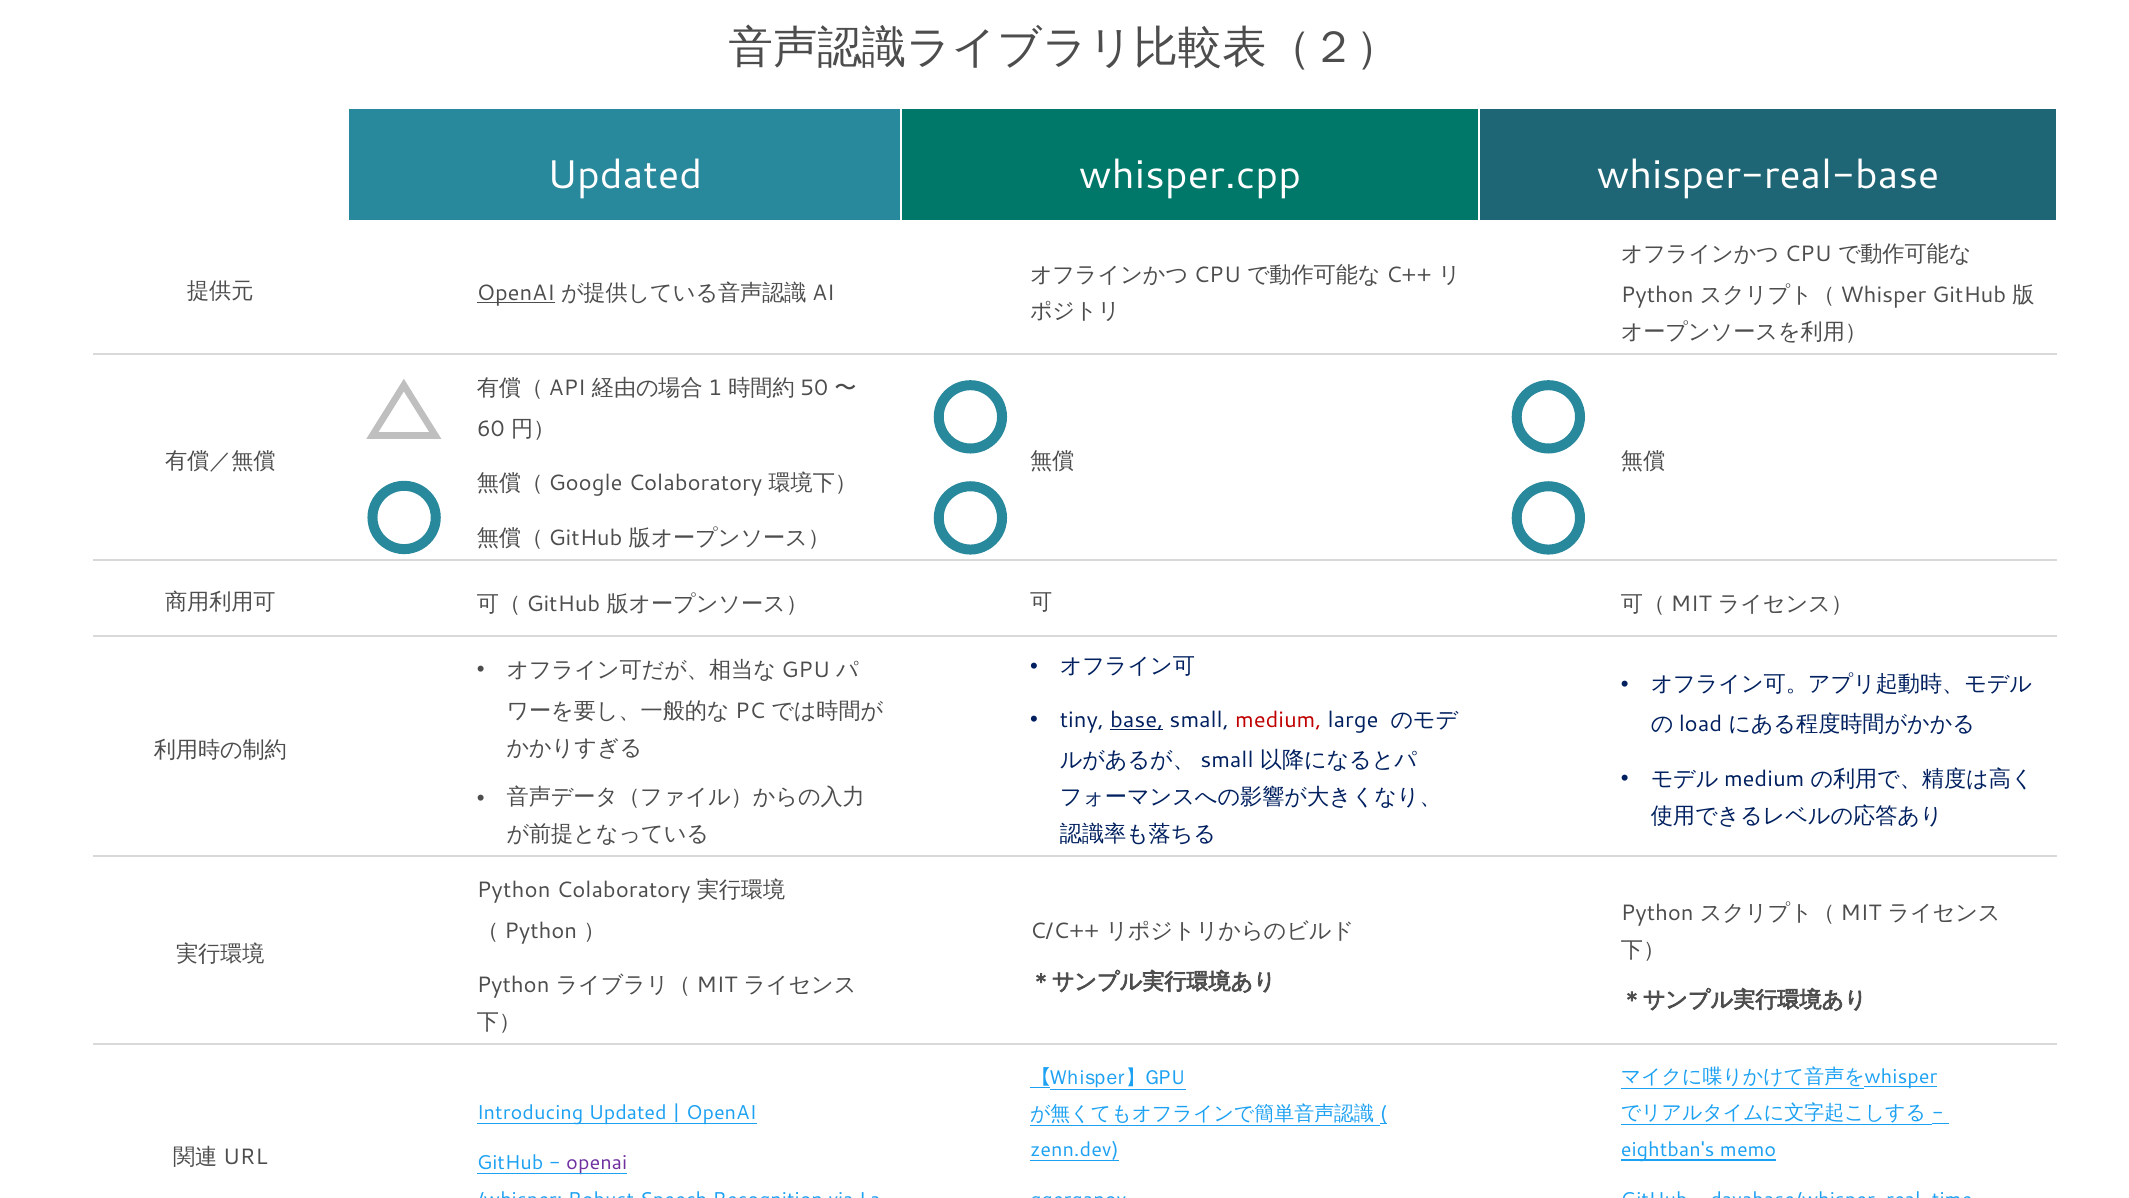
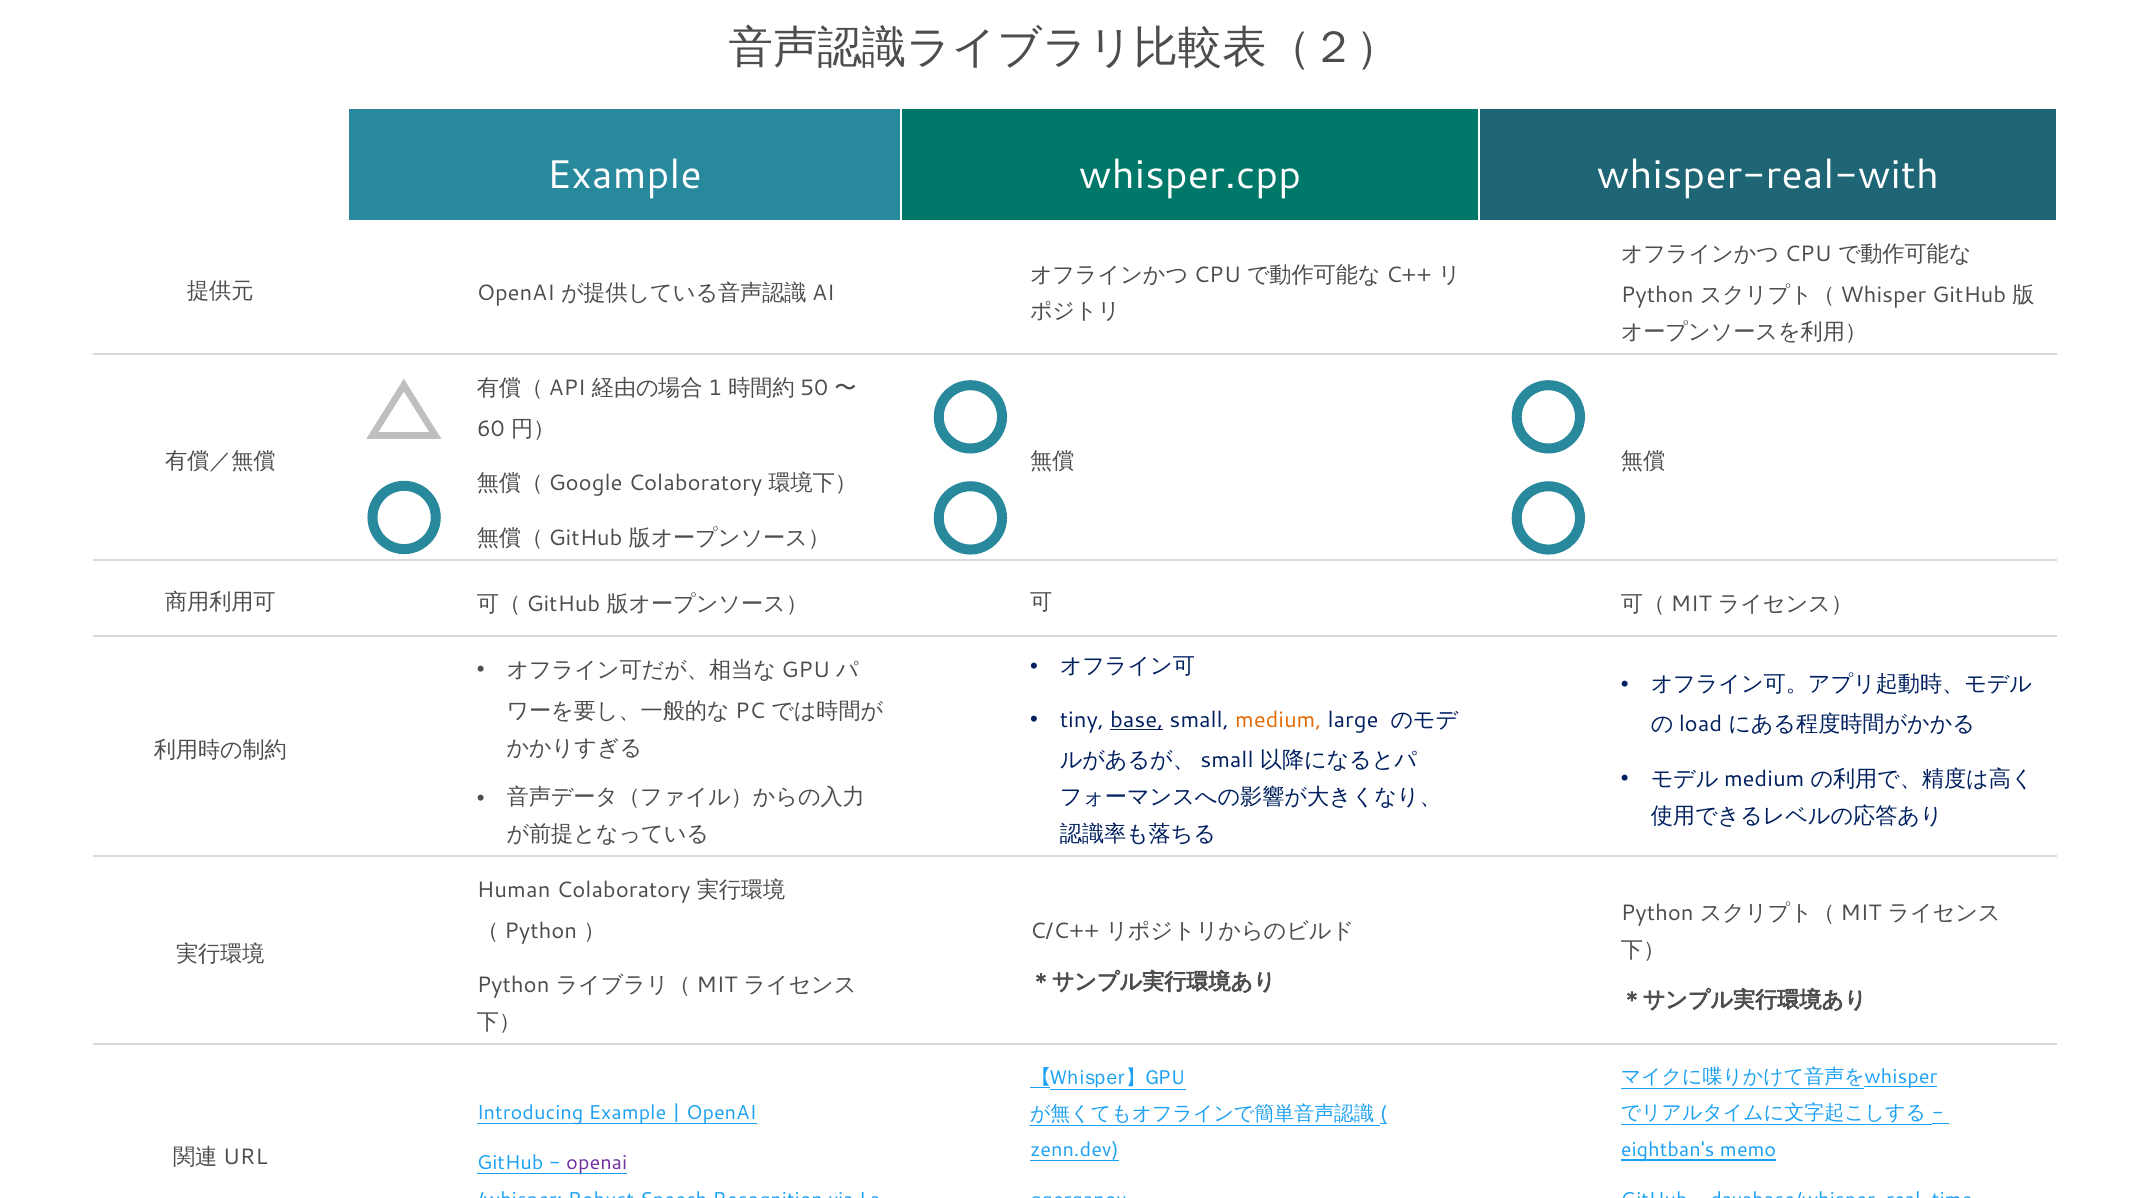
Updated: Updated -> Example (624, 175)
whisper-real-base: whisper-real-base -> whisper-real-with (1768, 175)
OpenAI underline: present -> none (516, 293)
medium colour: red -> orange (1278, 720)
Python: Python -> Human (514, 890)
Introducing Updated: Updated -> Example (628, 1113)
